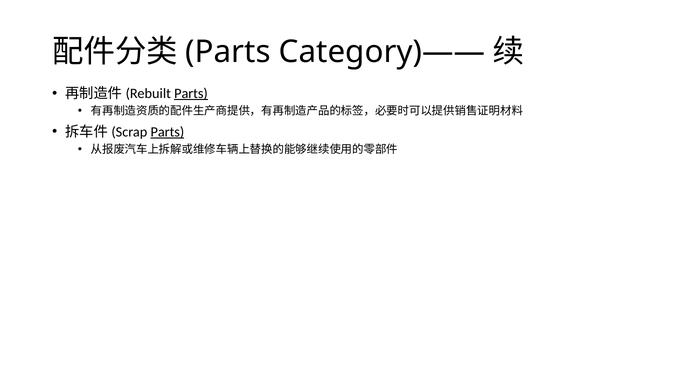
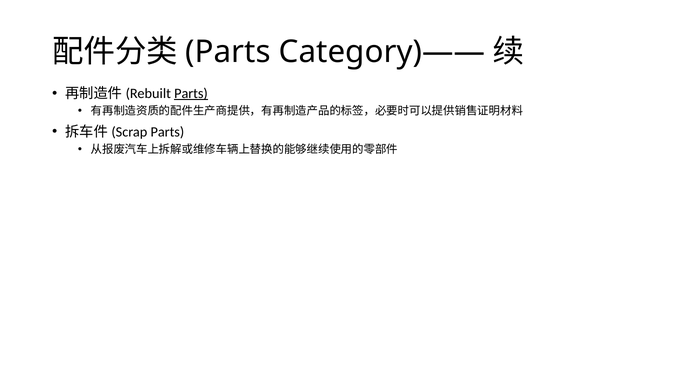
Parts underline: present -> none (167, 132)
